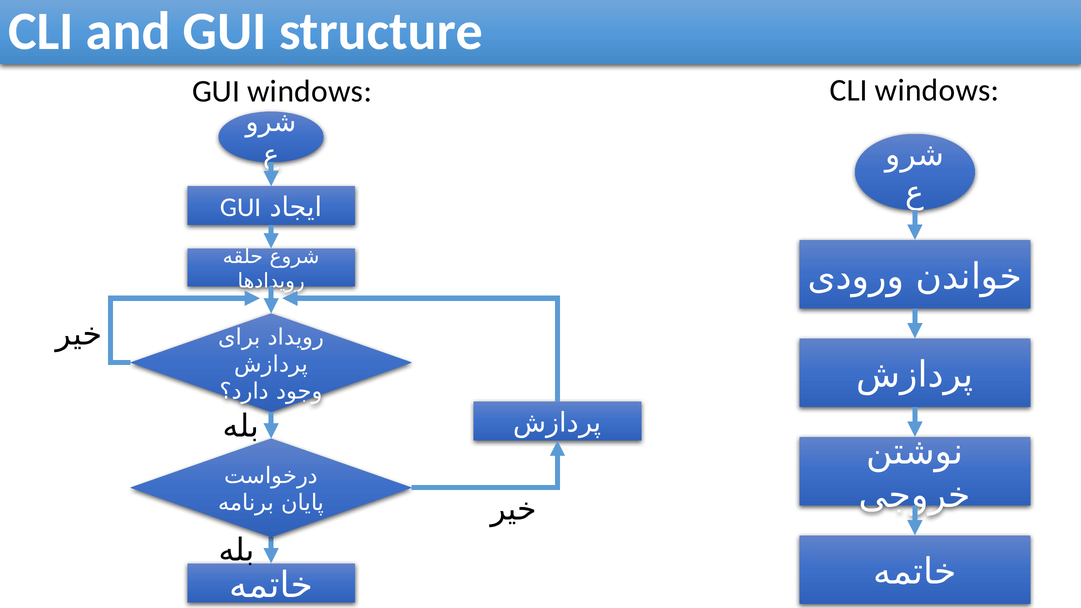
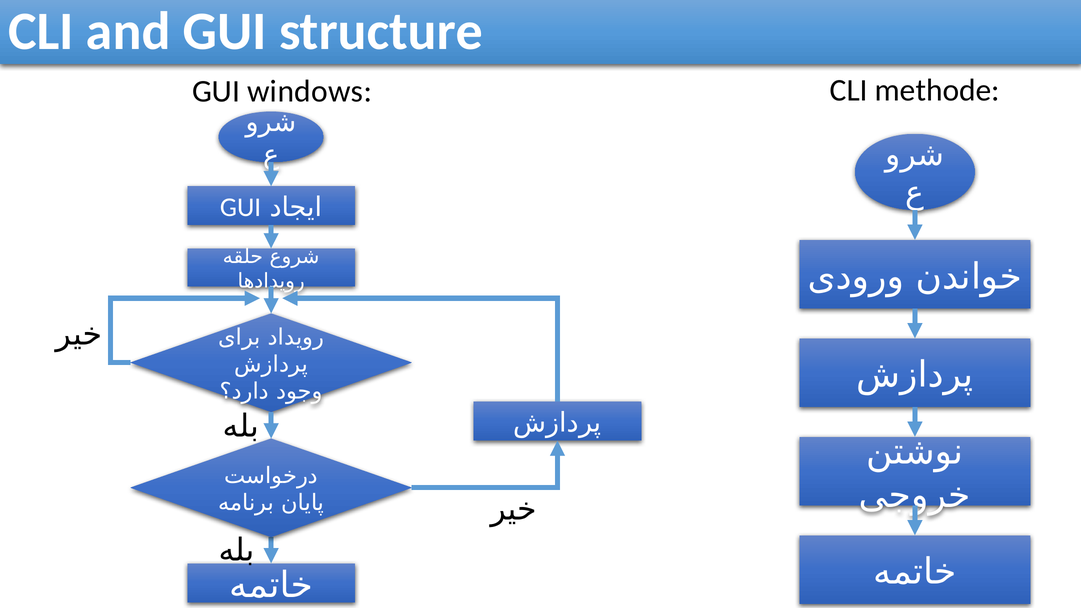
CLI windows: windows -> methode (937, 90)
